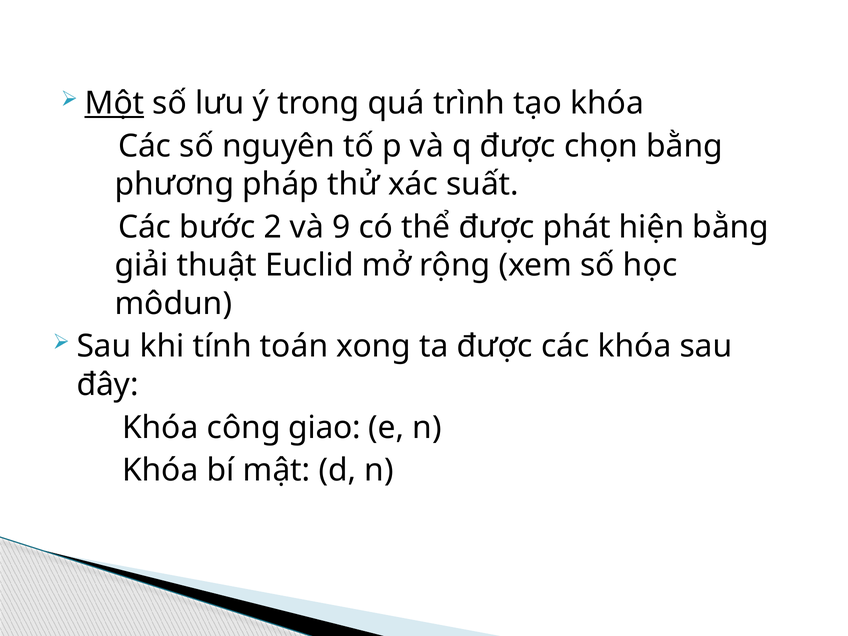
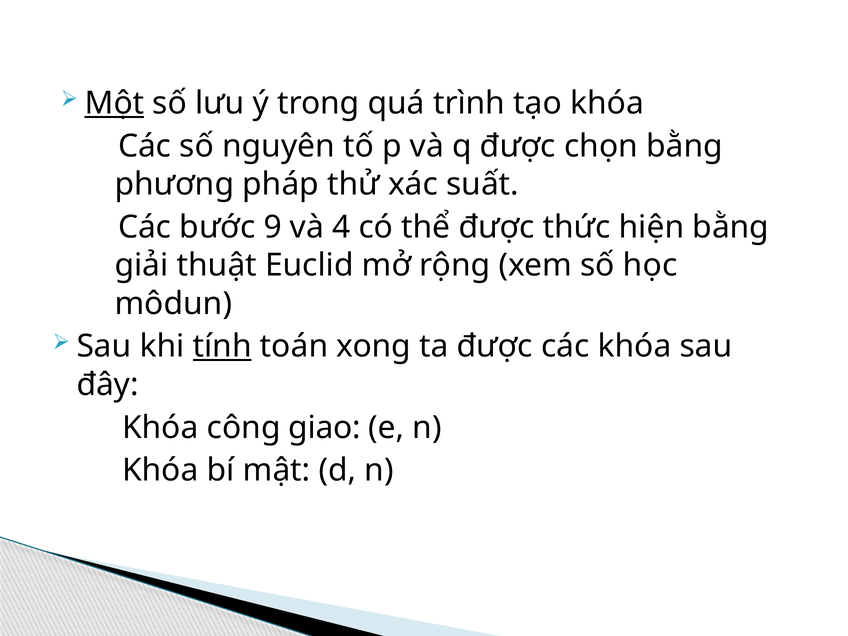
2: 2 -> 9 (273, 227)
9: 9 -> 4 (341, 227)
phát: phát -> thức (577, 227)
tính underline: none -> present (222, 346)
